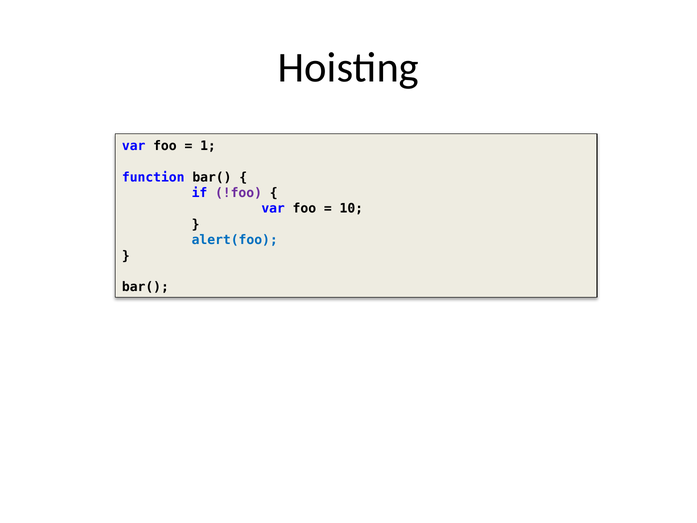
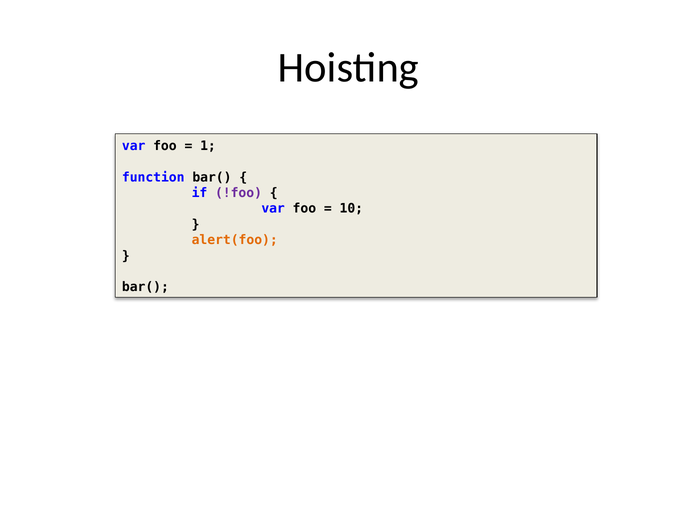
alert(foo colour: blue -> orange (235, 240)
